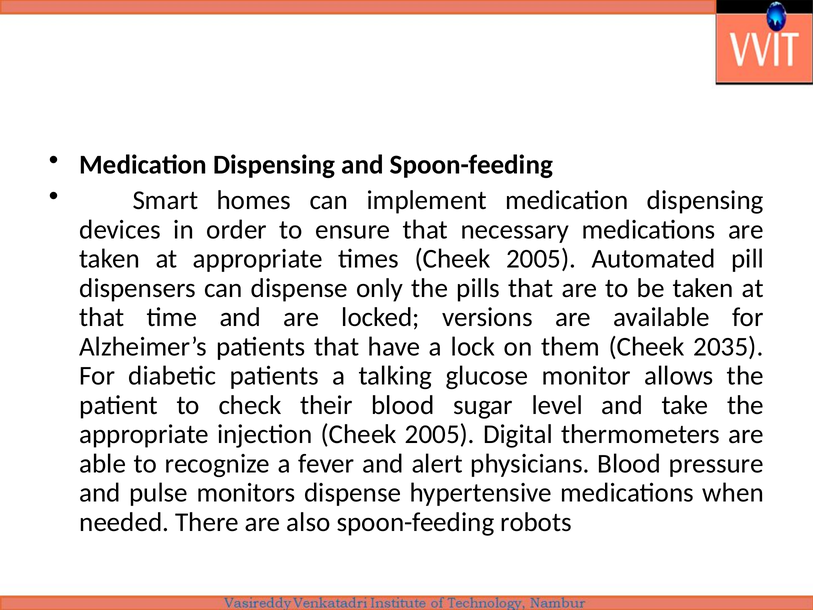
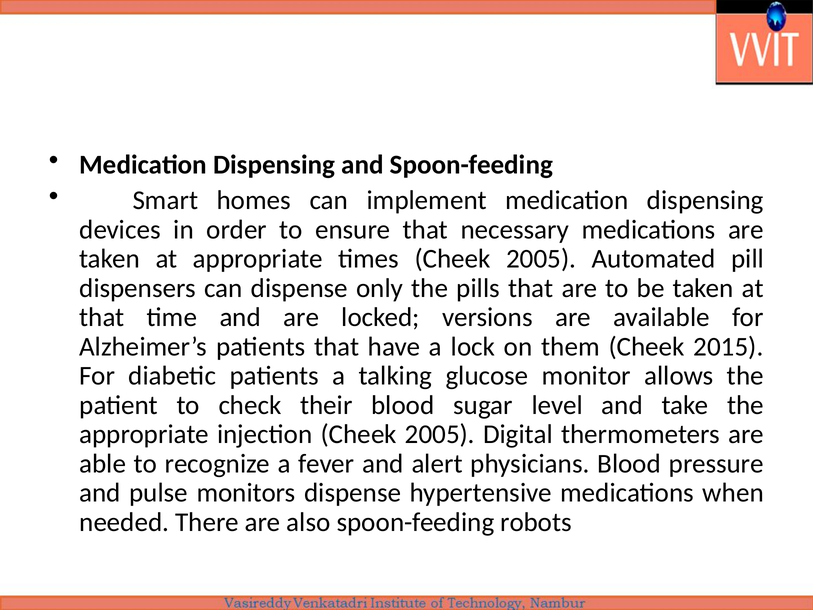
2035: 2035 -> 2015 (728, 347)
